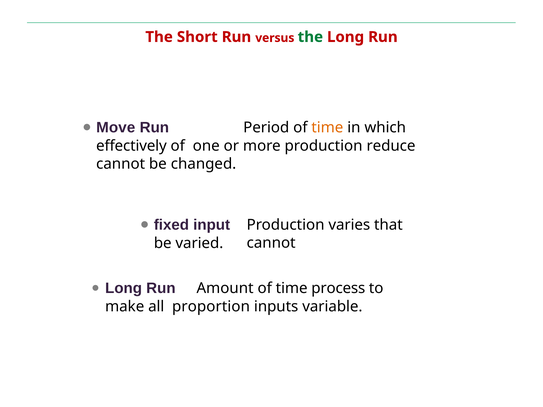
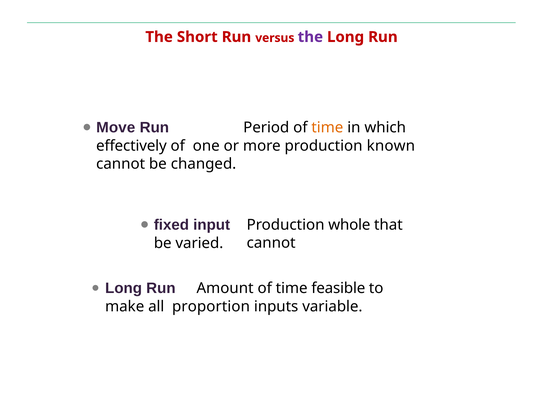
the colour: green -> purple (310, 37)
reduce: reduce -> known (391, 146)
varies: varies -> whole (349, 225)
process: process -> feasible (338, 288)
